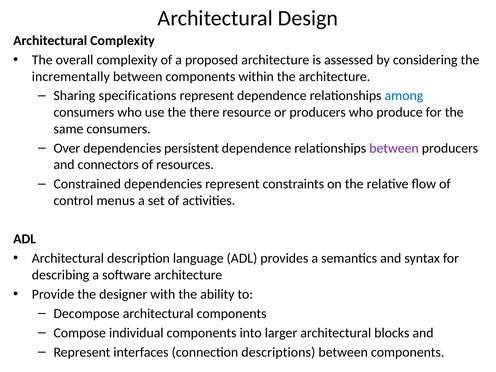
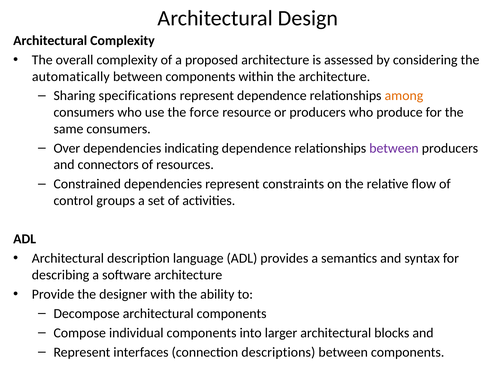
incrementally: incrementally -> automatically (71, 76)
among colour: blue -> orange (404, 96)
there: there -> force (204, 112)
persistent: persistent -> indicating (192, 148)
menus: menus -> groups (116, 201)
